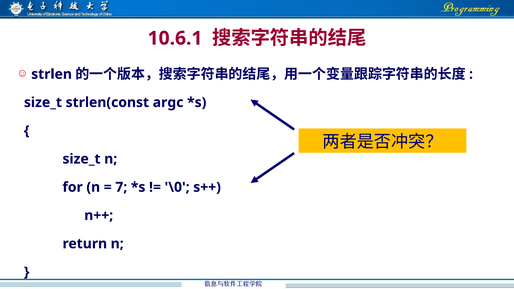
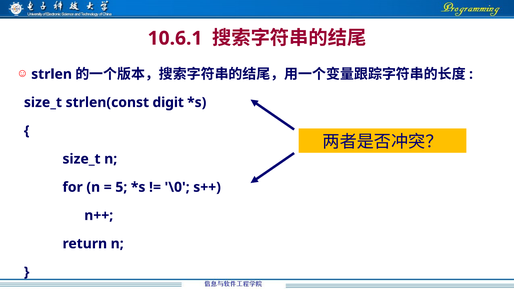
argc: argc -> digit (168, 102)
7: 7 -> 5 (121, 187)
